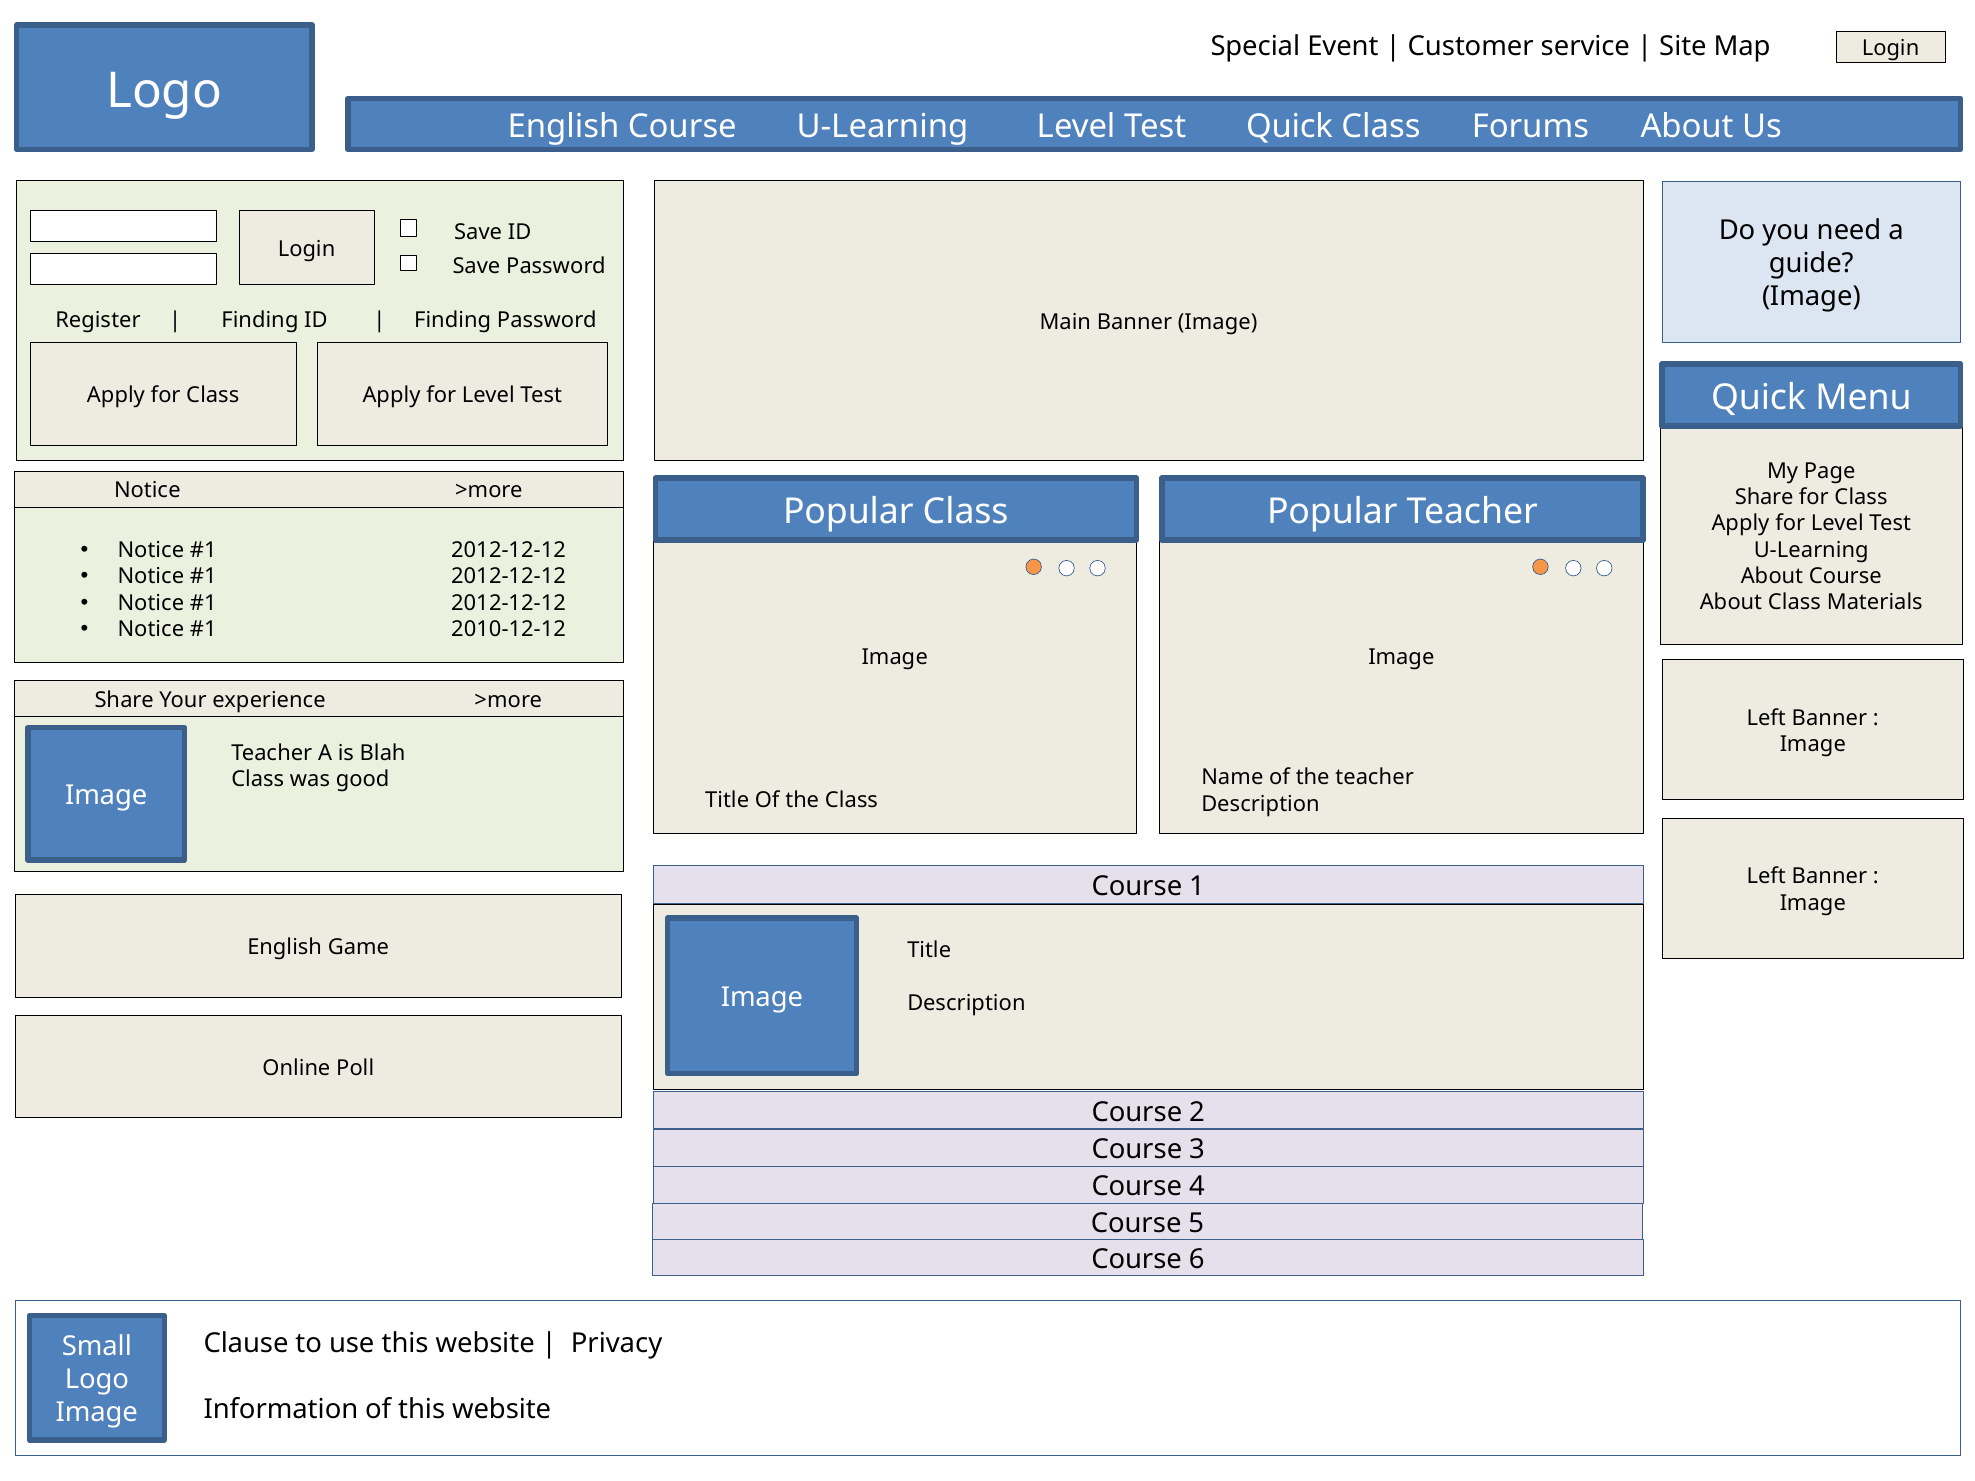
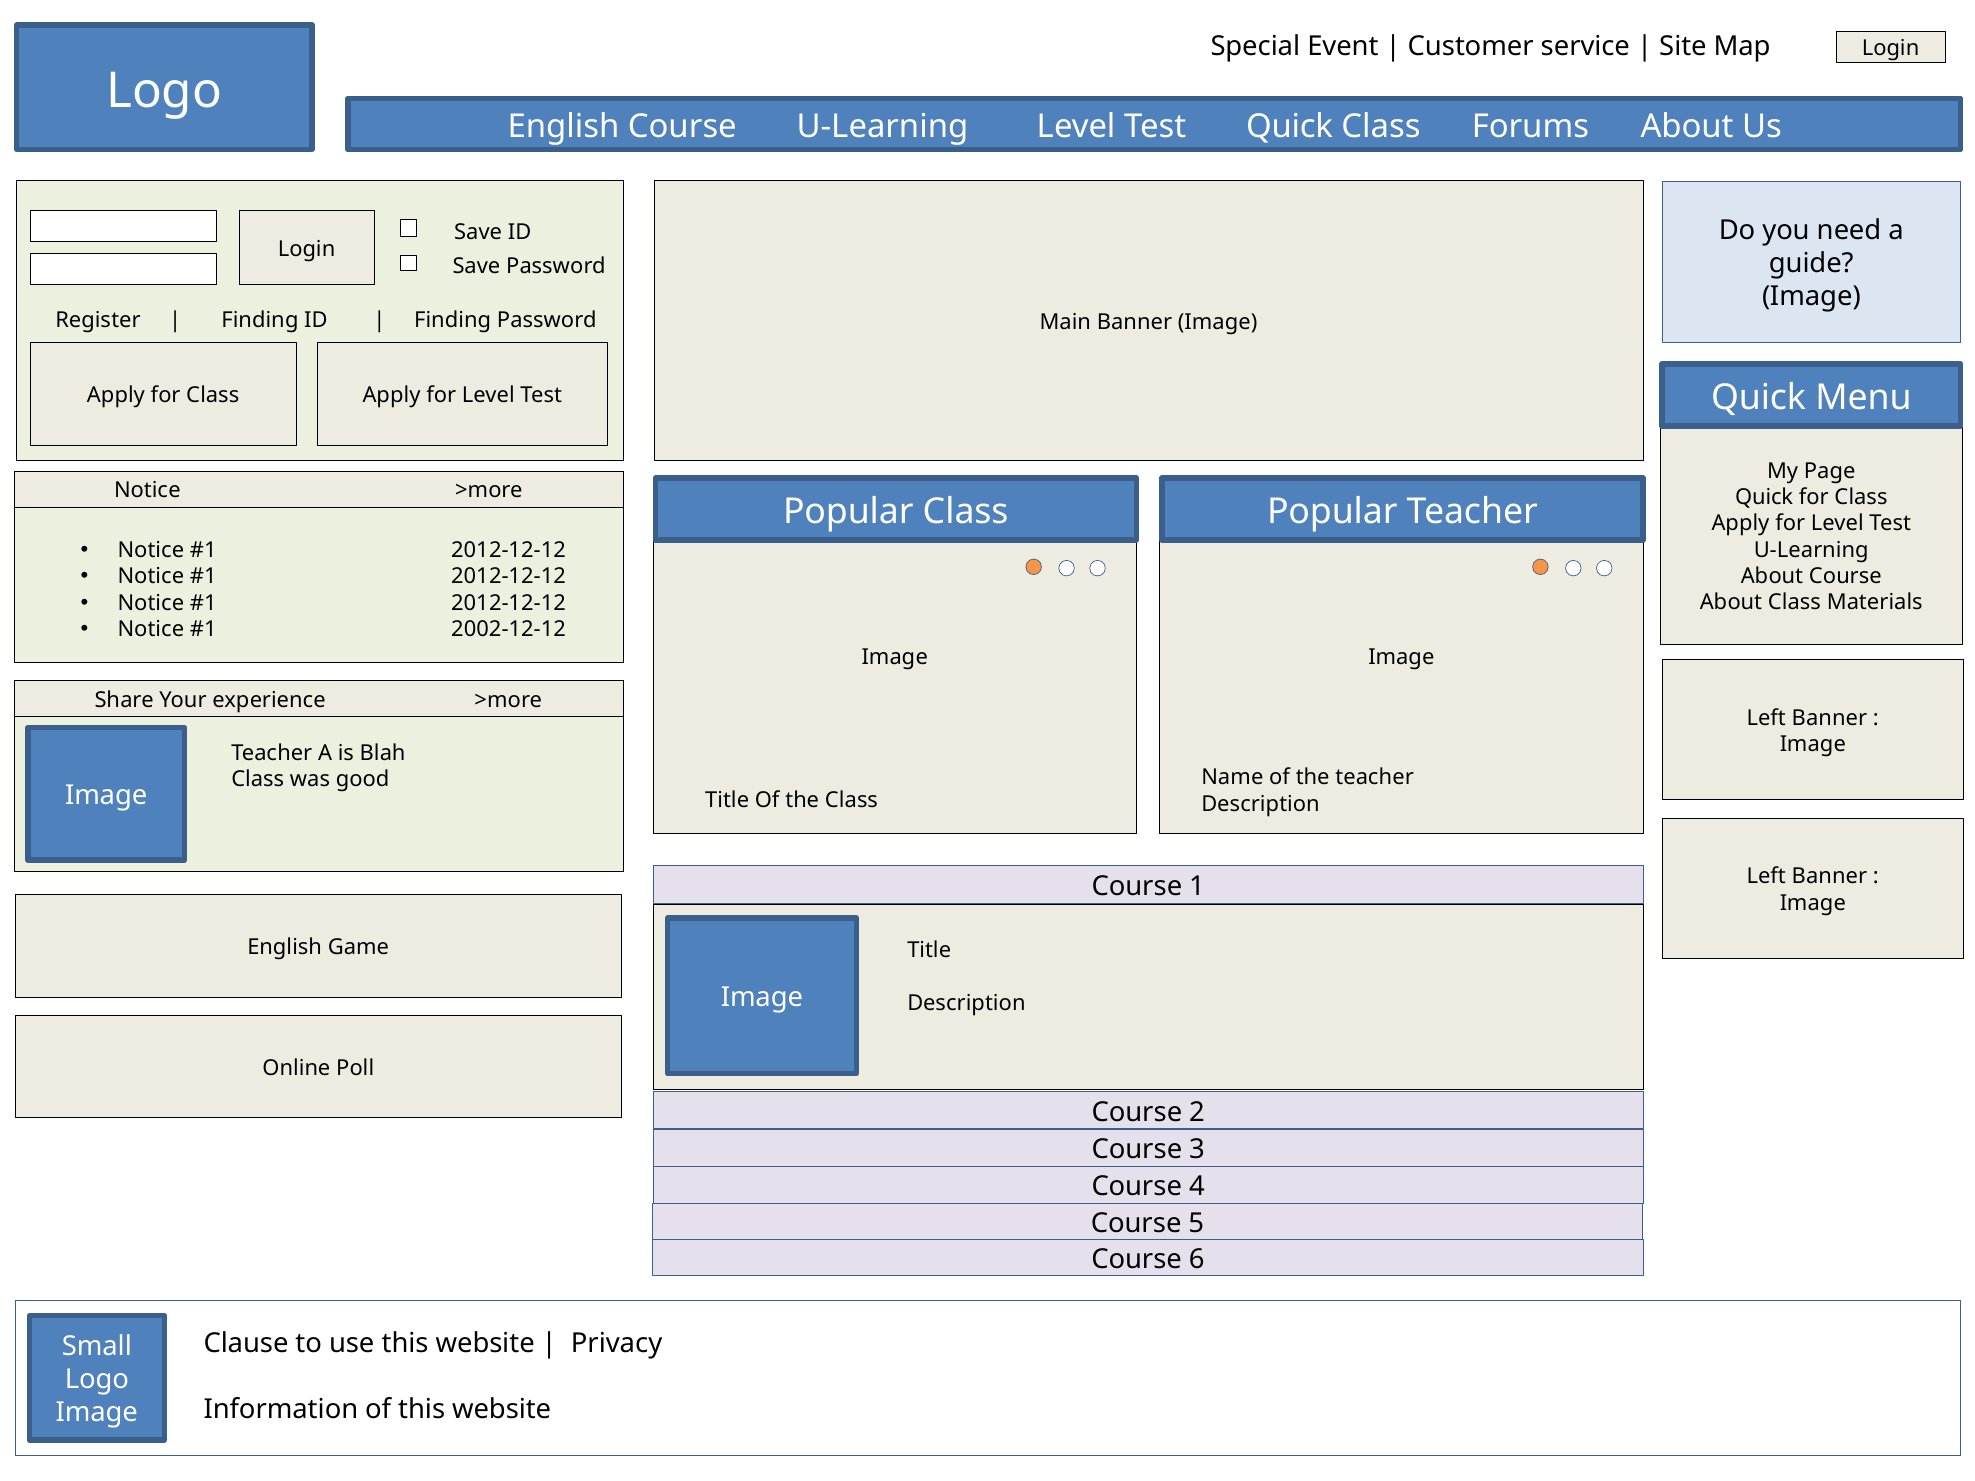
Share: Share -> Quick (1764, 497)
2010-12-12: 2010-12-12 -> 2002-12-12 (509, 629)
